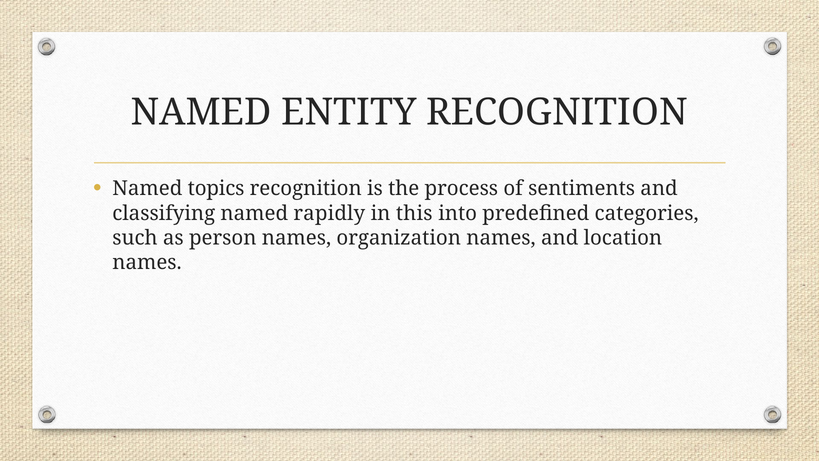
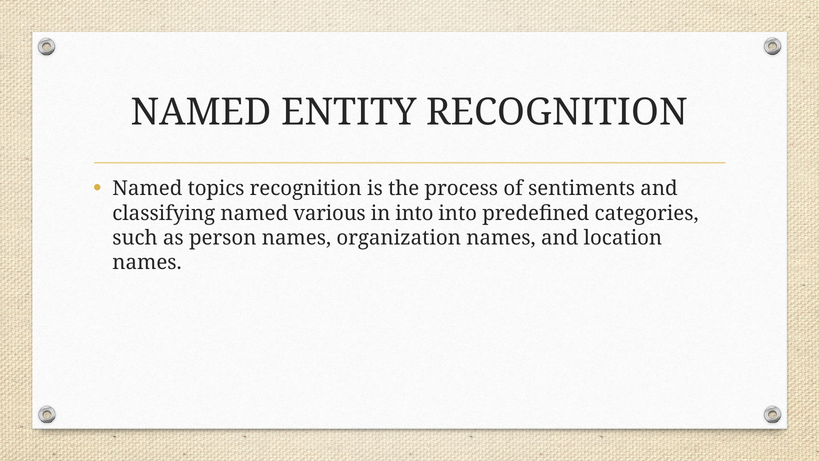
rapidly: rapidly -> various (329, 213)
in this: this -> into (414, 213)
